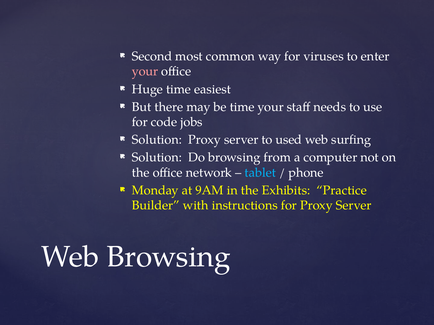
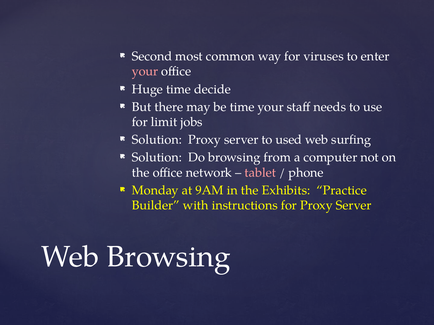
easiest: easiest -> decide (213, 89)
code: code -> limit (164, 122)
tablet colour: light blue -> pink (260, 173)
